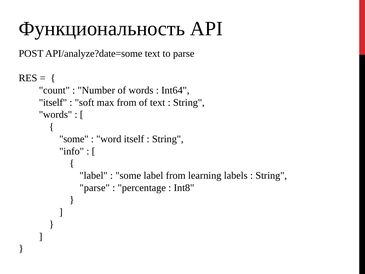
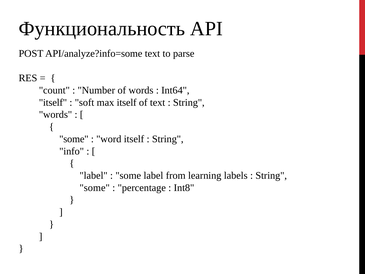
API/analyze?date=some: API/analyze?date=some -> API/analyze?info=some (94, 53)
max from: from -> itself (127, 102)
parse: parse -> some (95, 188)
